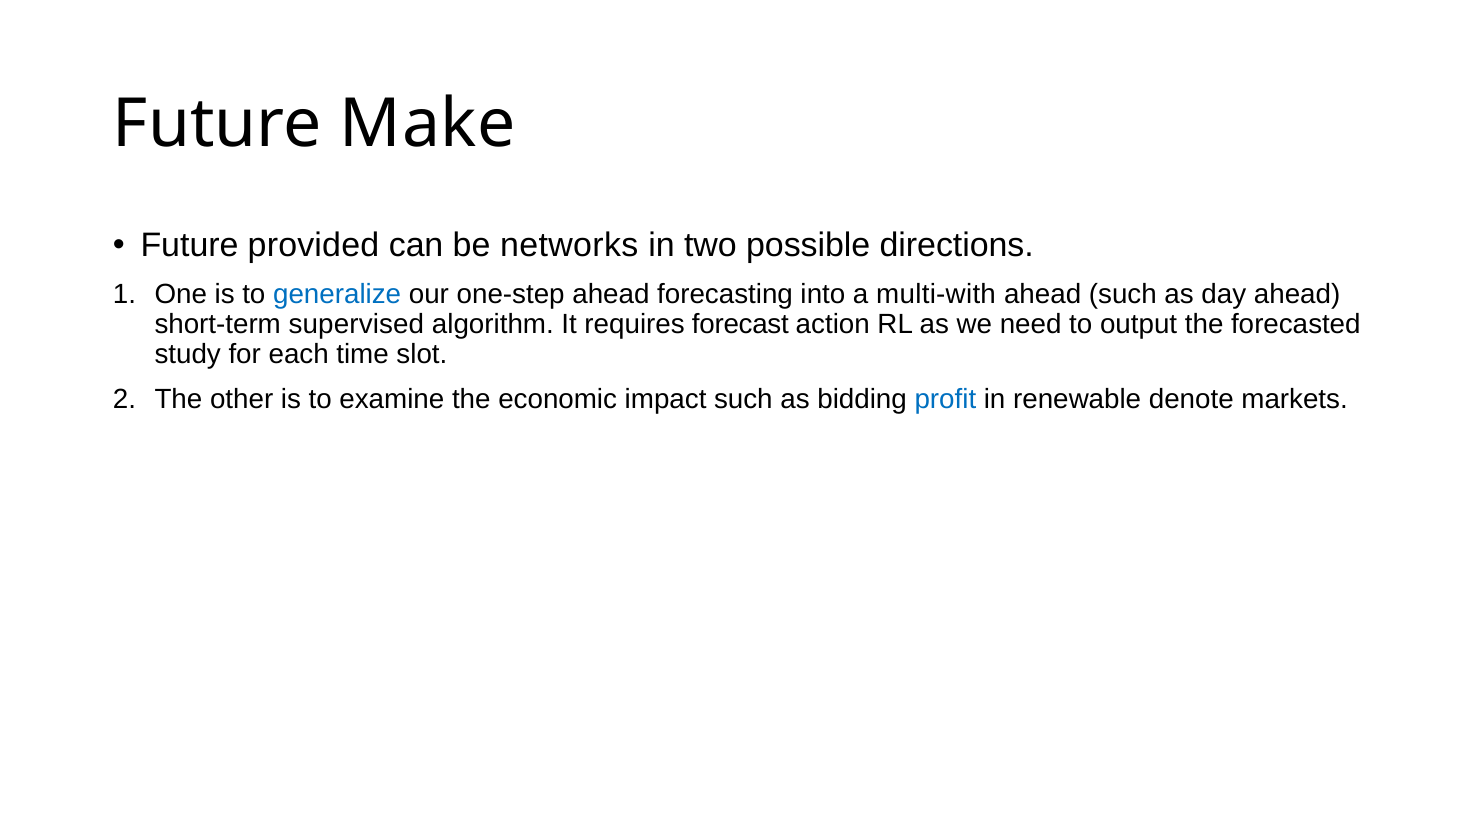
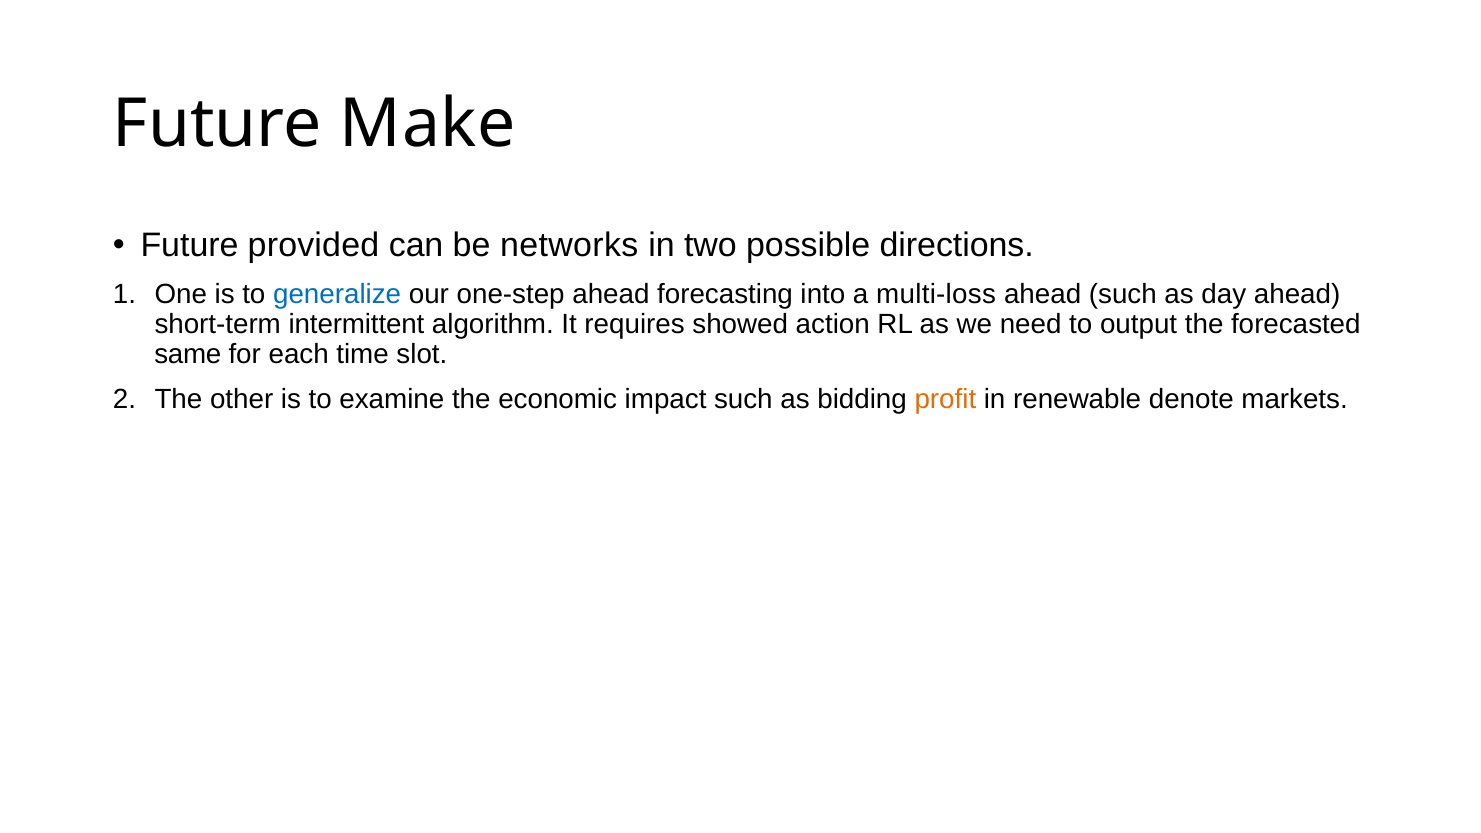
multi-with: multi-with -> multi-loss (936, 294)
supervised: supervised -> intermittent (357, 324)
forecast: forecast -> showed (740, 324)
study: study -> same (188, 354)
profit colour: blue -> orange (945, 400)
